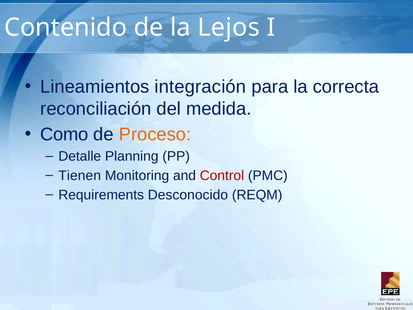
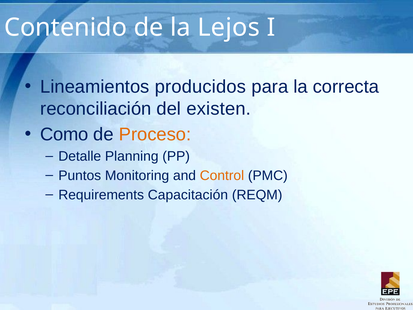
integración: integración -> producidos (200, 87)
medida: medida -> existen (219, 109)
Tienen: Tienen -> Puntos (80, 175)
Control colour: red -> orange (222, 175)
Desconocido: Desconocido -> Capacitación (188, 195)
